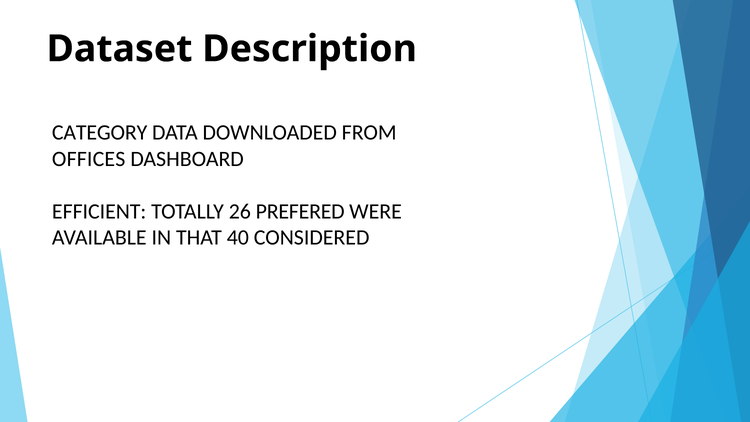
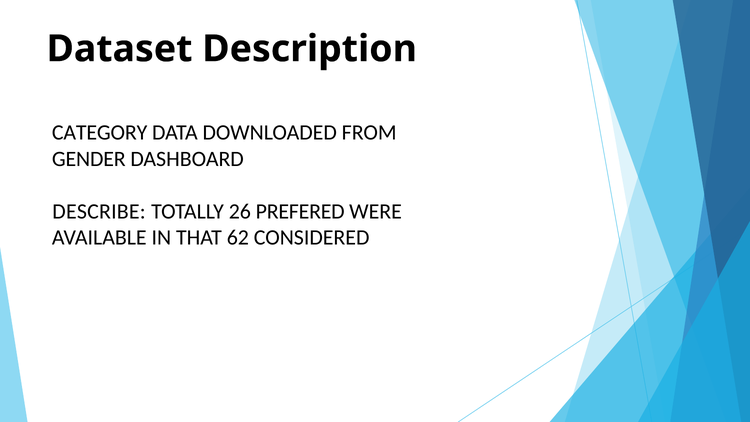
OFFICES: OFFICES -> GENDER (89, 159)
EFFICIENT: EFFICIENT -> DESCRIBE (99, 211)
40: 40 -> 62 (238, 238)
